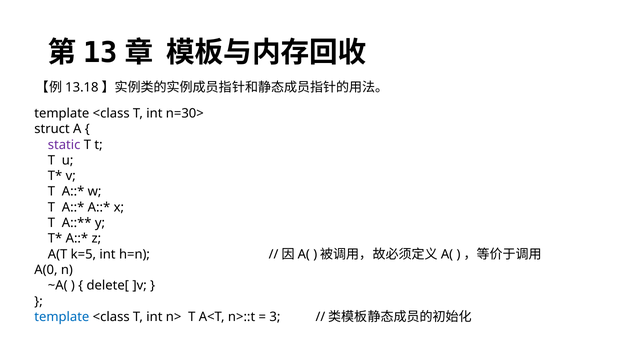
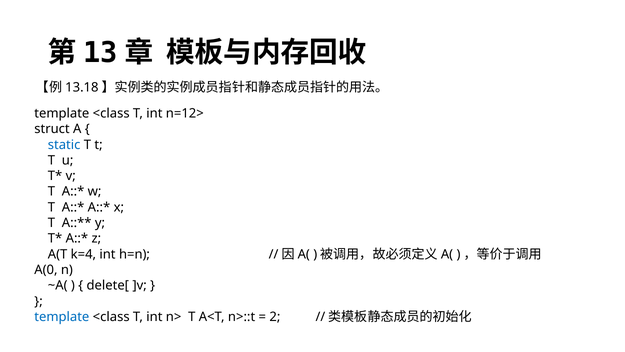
n=30>: n=30> -> n=12> (185, 113)
static colour: purple -> blue (64, 145)
k=5: k=5 -> k=4 (83, 254)
3: 3 -> 2 (275, 316)
